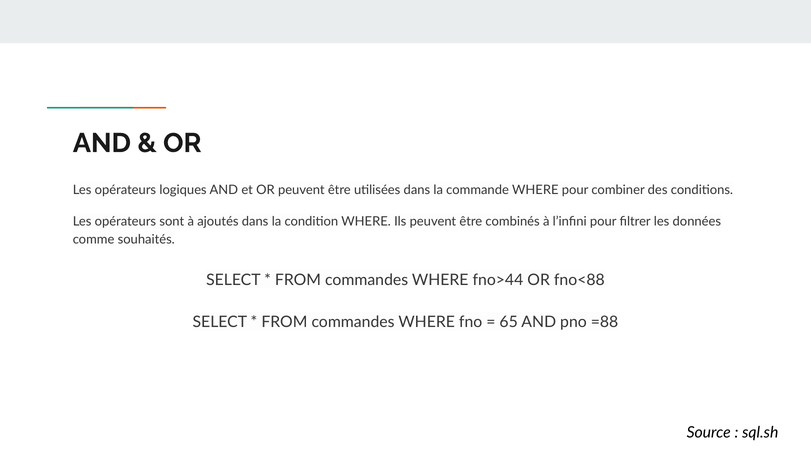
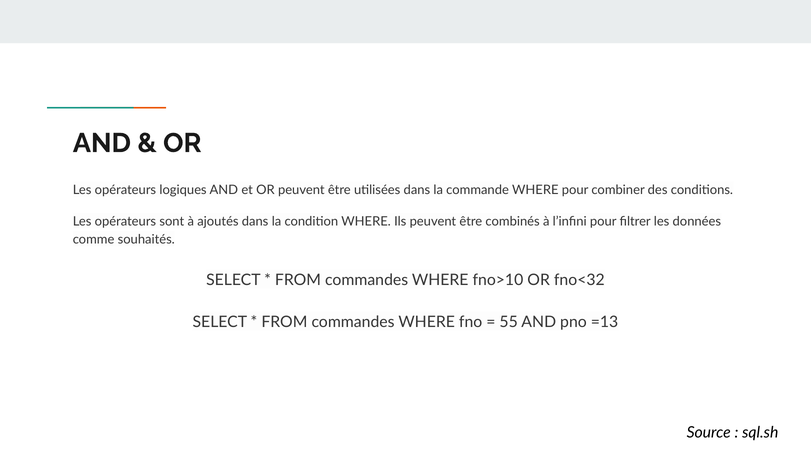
fno>44: fno>44 -> fno>10 (498, 280)
fno<88: fno<88 -> fno<32 (579, 280)
65: 65 -> 55 (509, 322)
=88: =88 -> =13 (605, 322)
